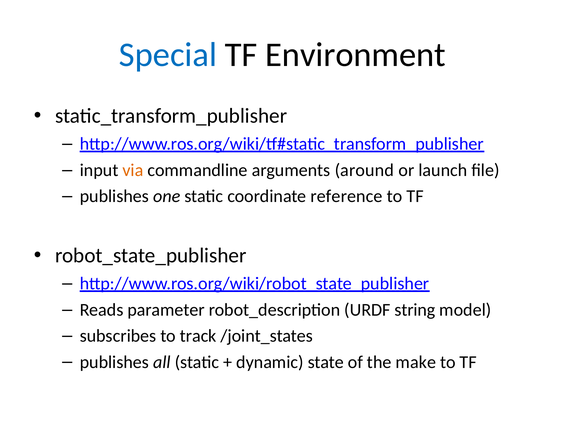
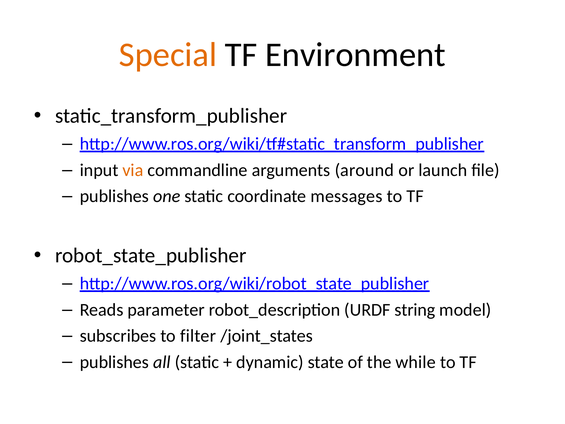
Special colour: blue -> orange (168, 55)
reference: reference -> messages (346, 196)
track: track -> filter (198, 336)
make: make -> while (416, 362)
